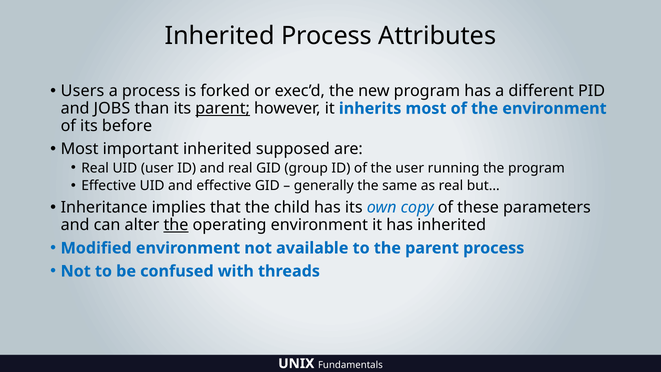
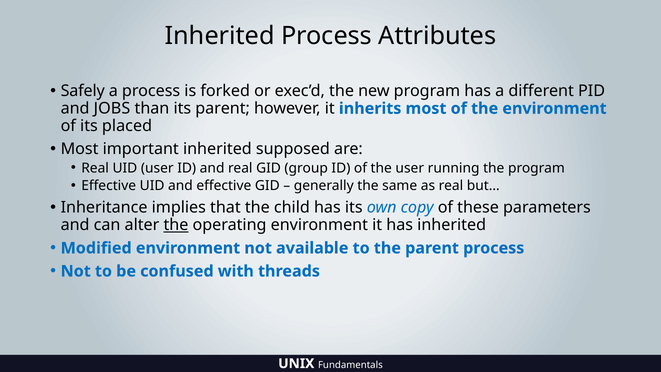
Users: Users -> Safely (83, 91)
parent underline: present -> none (223, 108)
before: before -> placed (127, 126)
